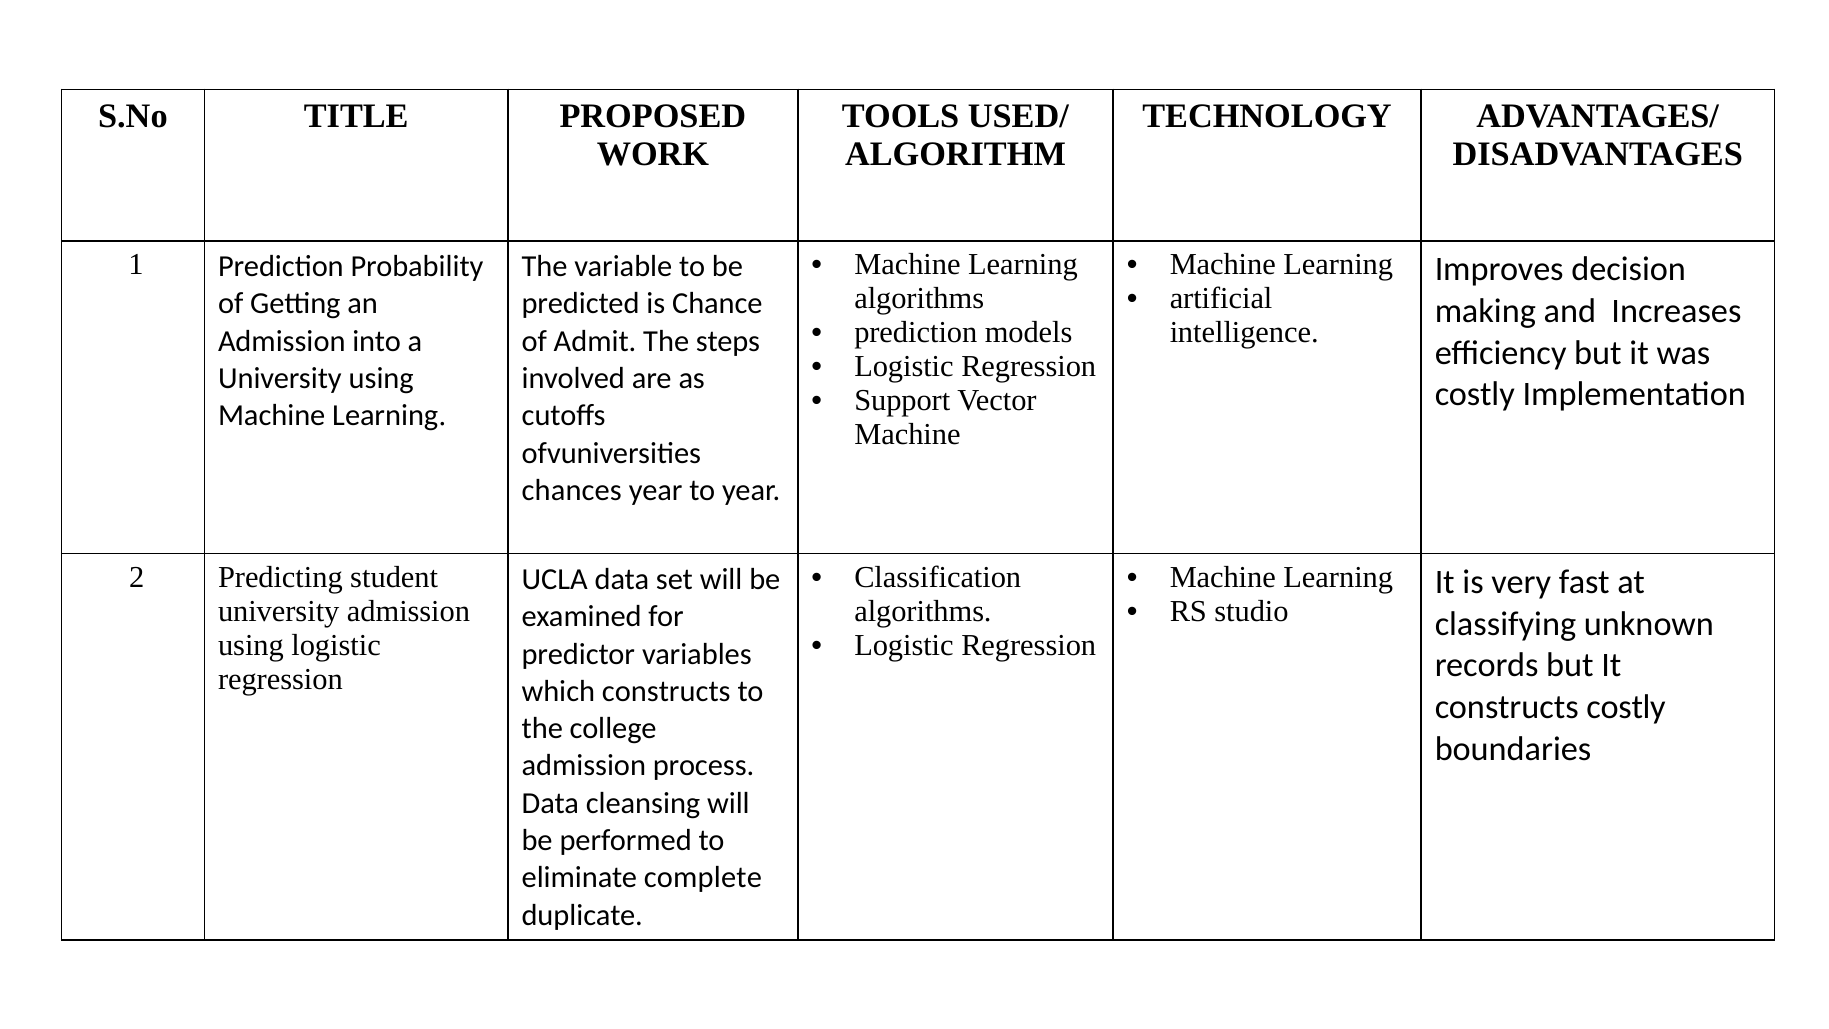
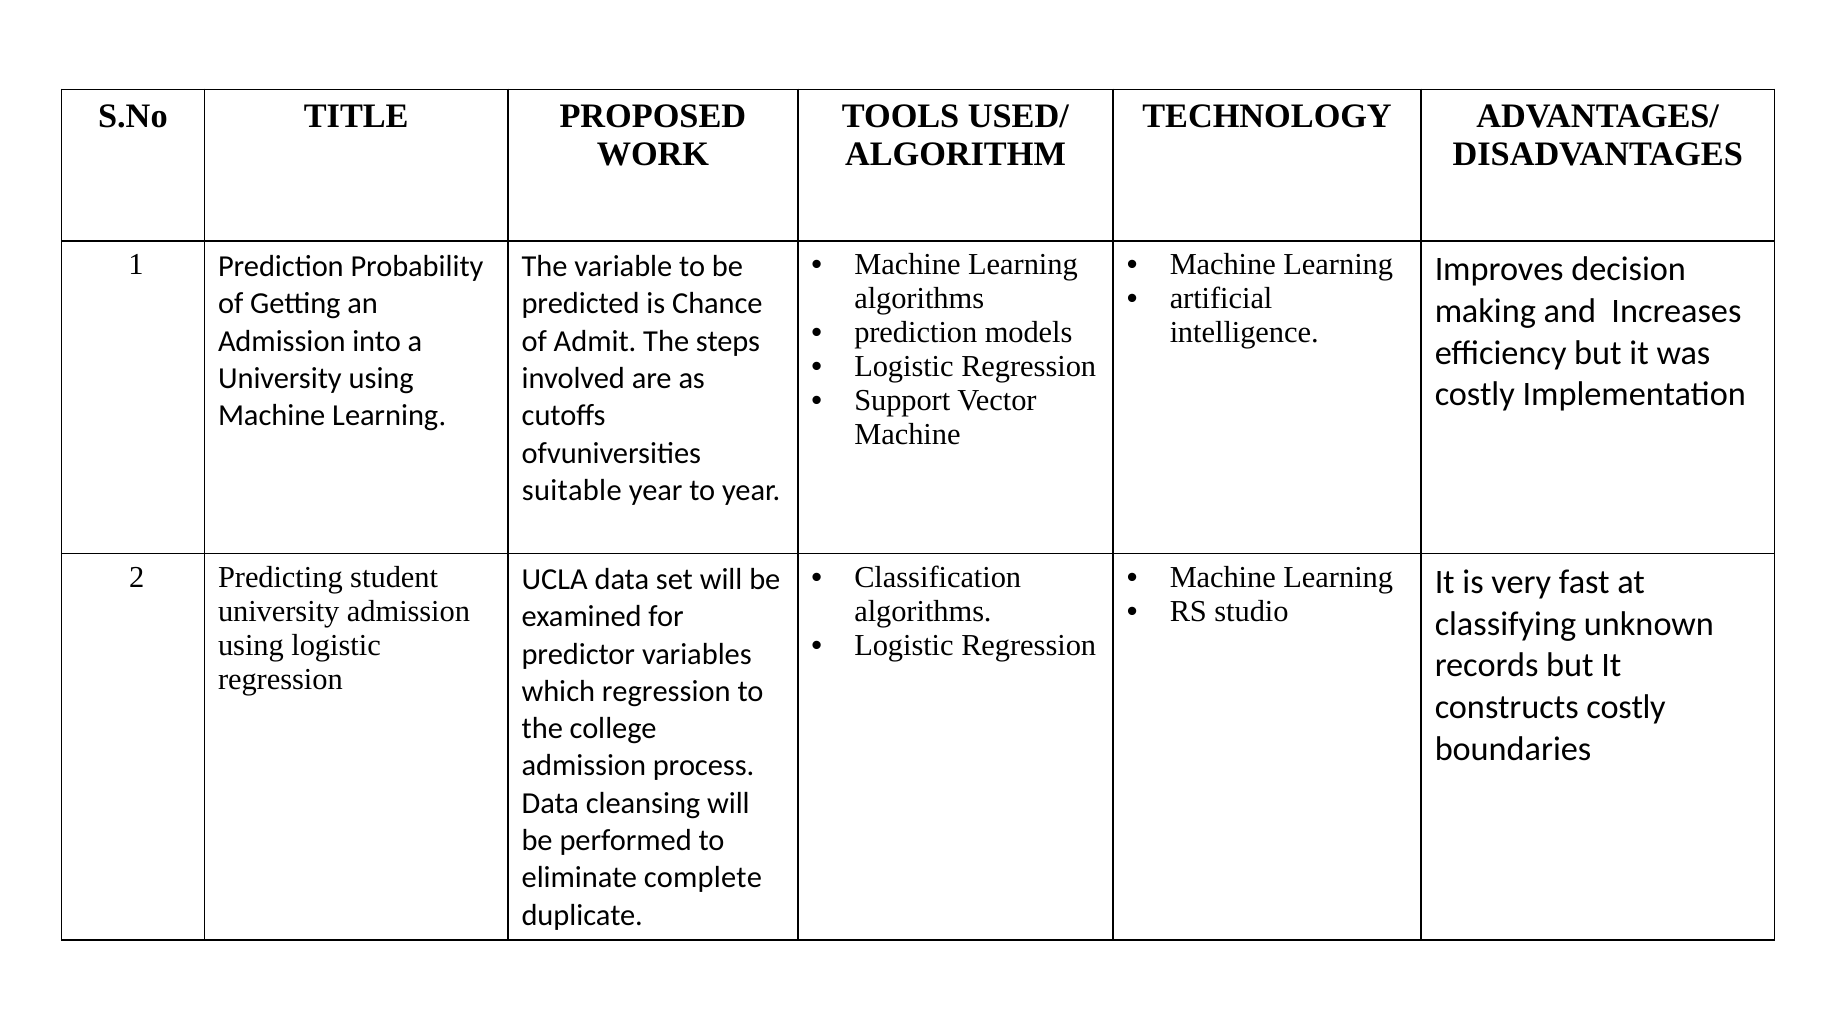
chances: chances -> suitable (572, 490)
which constructs: constructs -> regression (666, 691)
